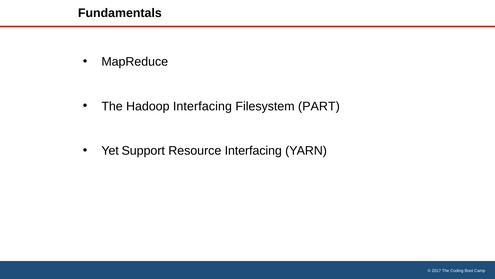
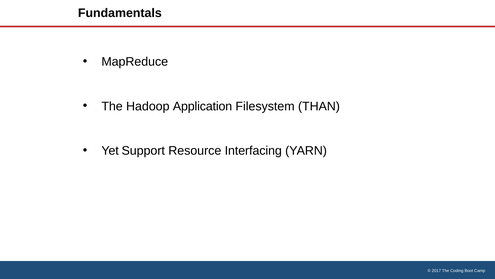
Hadoop Interfacing: Interfacing -> Application (203, 106)
PART: PART -> THAN (319, 106)
